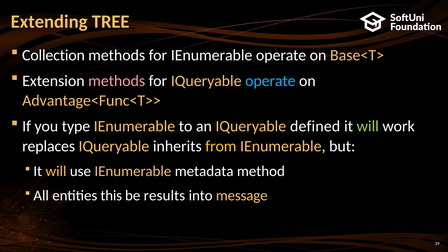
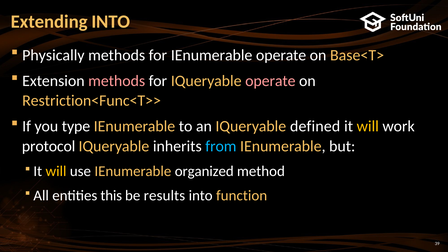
Extending TREE: TREE -> INTO (111, 22)
Collection: Collection -> Physically (53, 55)
operate colour: light blue -> pink (270, 81)
Advantage<Func<T>>: Advantage<Func<T>> -> Restriction<Func<T>> (92, 101)
will colour: light green -> yellow (368, 126)
replaces: replaces -> protocol (49, 146)
from colour: yellow -> light blue (221, 146)
metadata: metadata -> organized (204, 171)
message: message -> function (242, 196)
